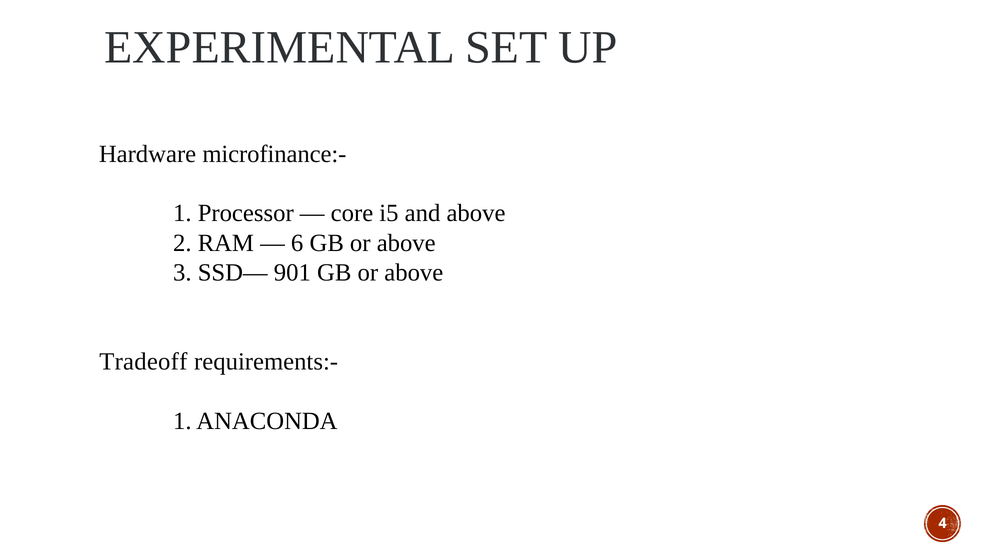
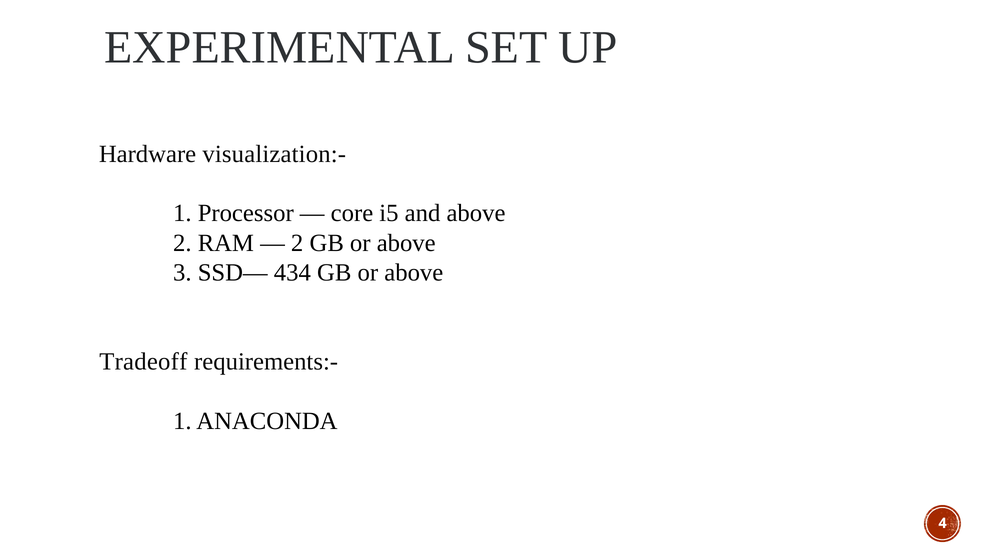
microfinance:-: microfinance:- -> visualization:- (274, 154)
6: 6 -> 2 (297, 243)
901: 901 -> 434 (292, 272)
